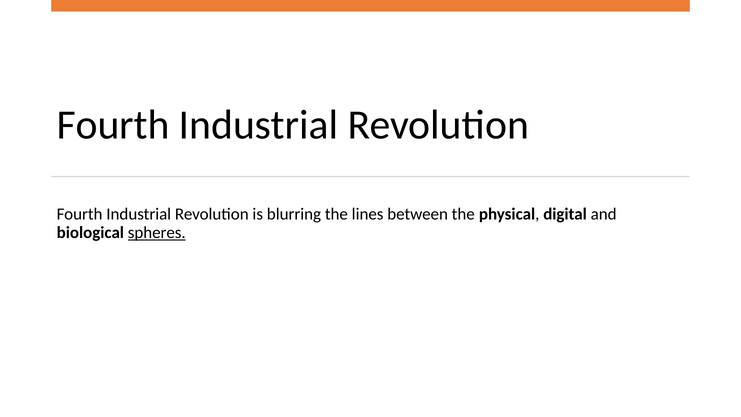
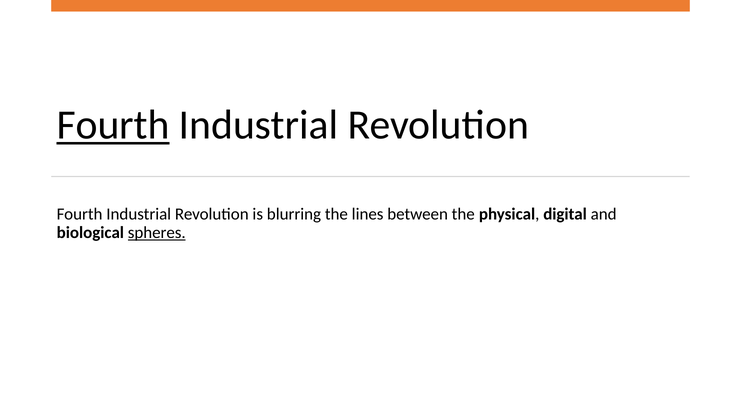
Fourth underline: none -> present (113, 125)
